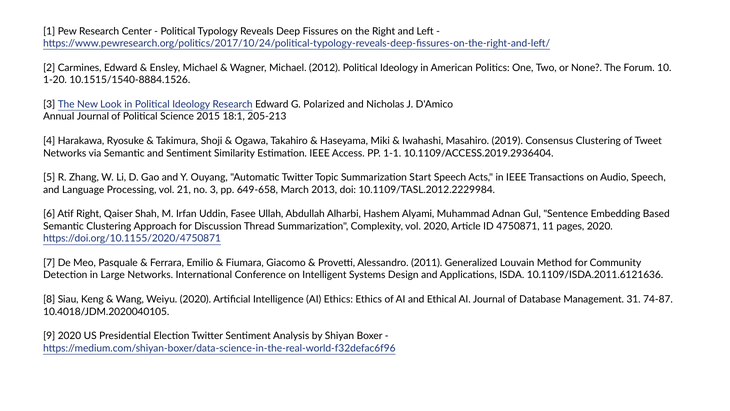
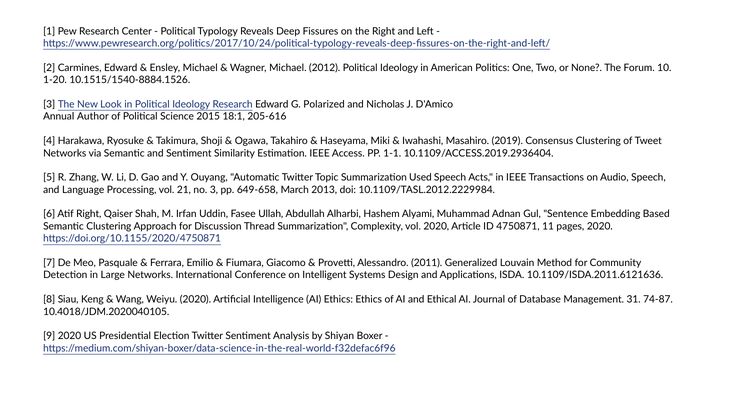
Annual Journal: Journal -> Author (93, 116)
205-213: 205-213 -> 205-616 (267, 116)
Start: Start -> Used (420, 177)
